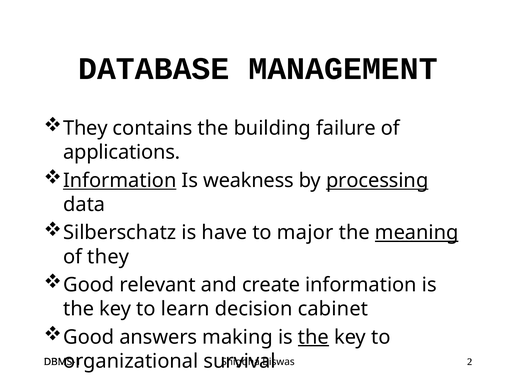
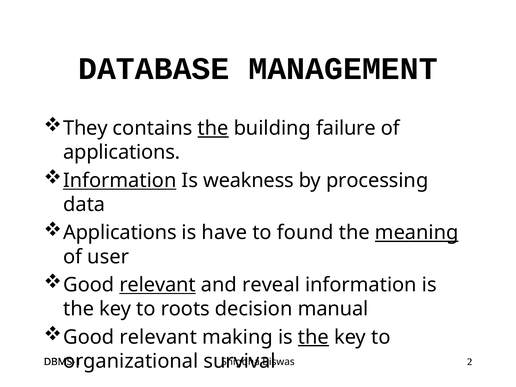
the underline: none -> present (213, 128)
processing underline: present -> none (377, 180)
Silberschatz: Silberschatz -> Applications (120, 233)
major: major -> found (305, 233)
of they: they -> user (108, 257)
relevant underline: none -> present (158, 285)
create: create -> reveal (271, 285)
learn: learn -> roots (185, 309)
cabinet: cabinet -> manual (333, 309)
answers: answers -> relevant (158, 337)
